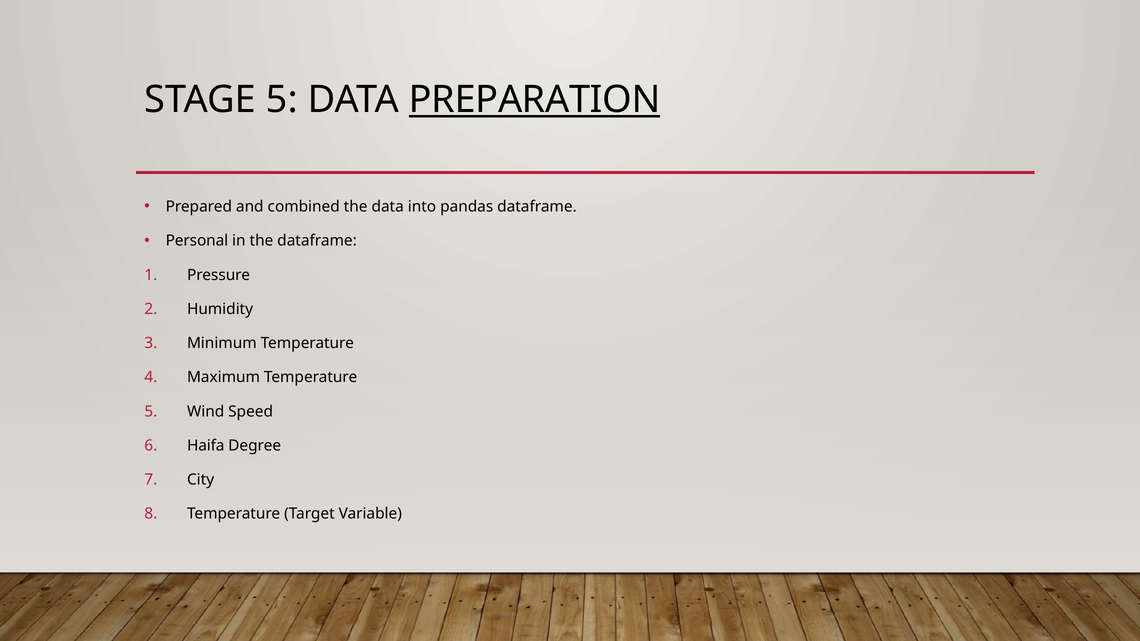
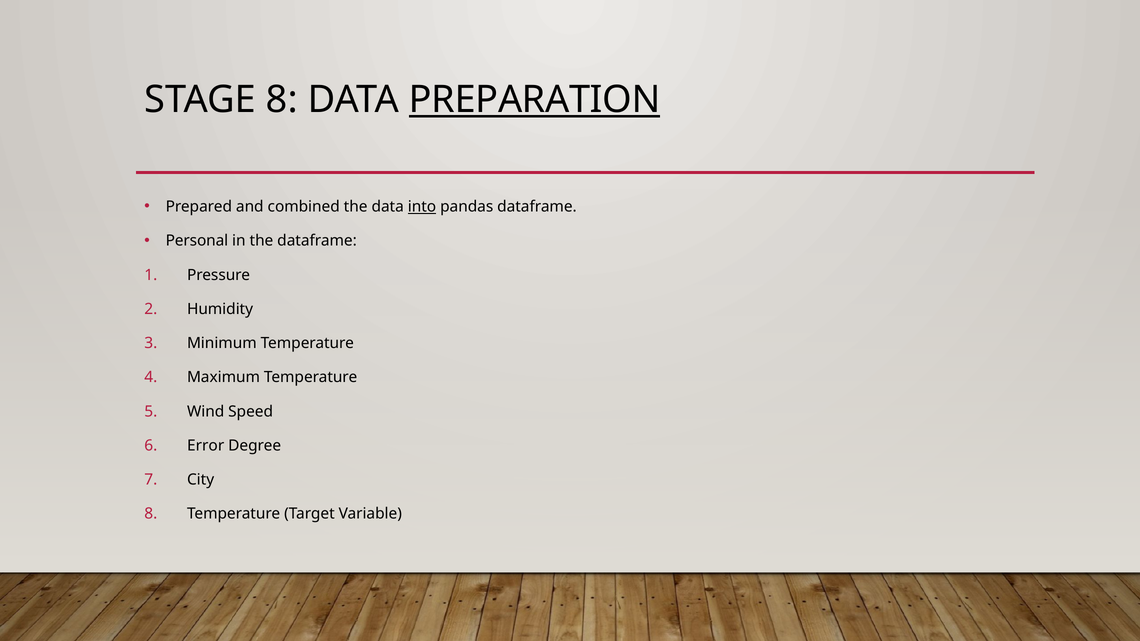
STAGE 5: 5 -> 8 (282, 100)
into underline: none -> present (422, 207)
Haifa: Haifa -> Error (206, 446)
